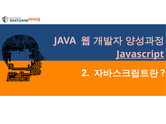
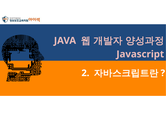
Javascript underline: present -> none (140, 54)
